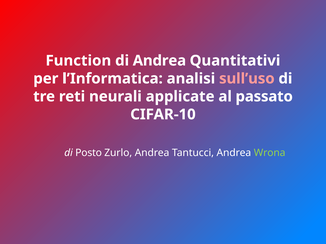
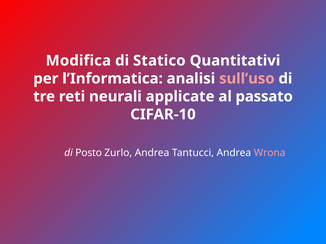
Function: Function -> Modifica (78, 61)
di Andrea: Andrea -> Statico (159, 61)
Wrona colour: light green -> pink (270, 153)
